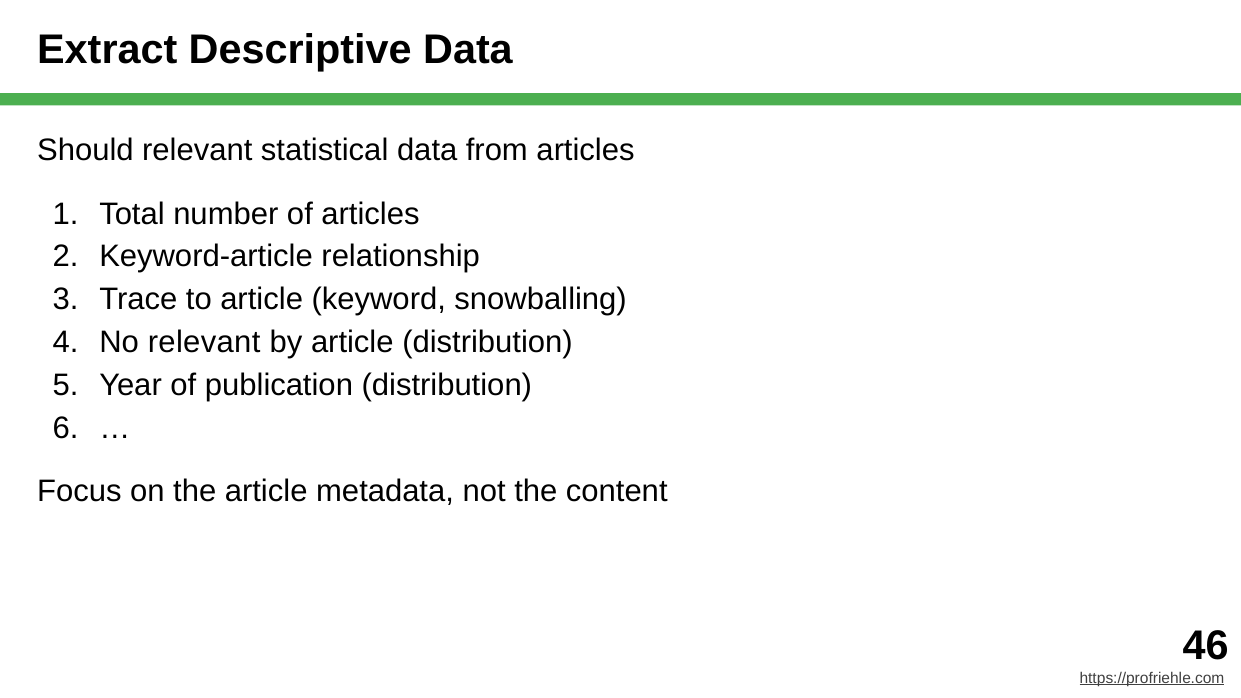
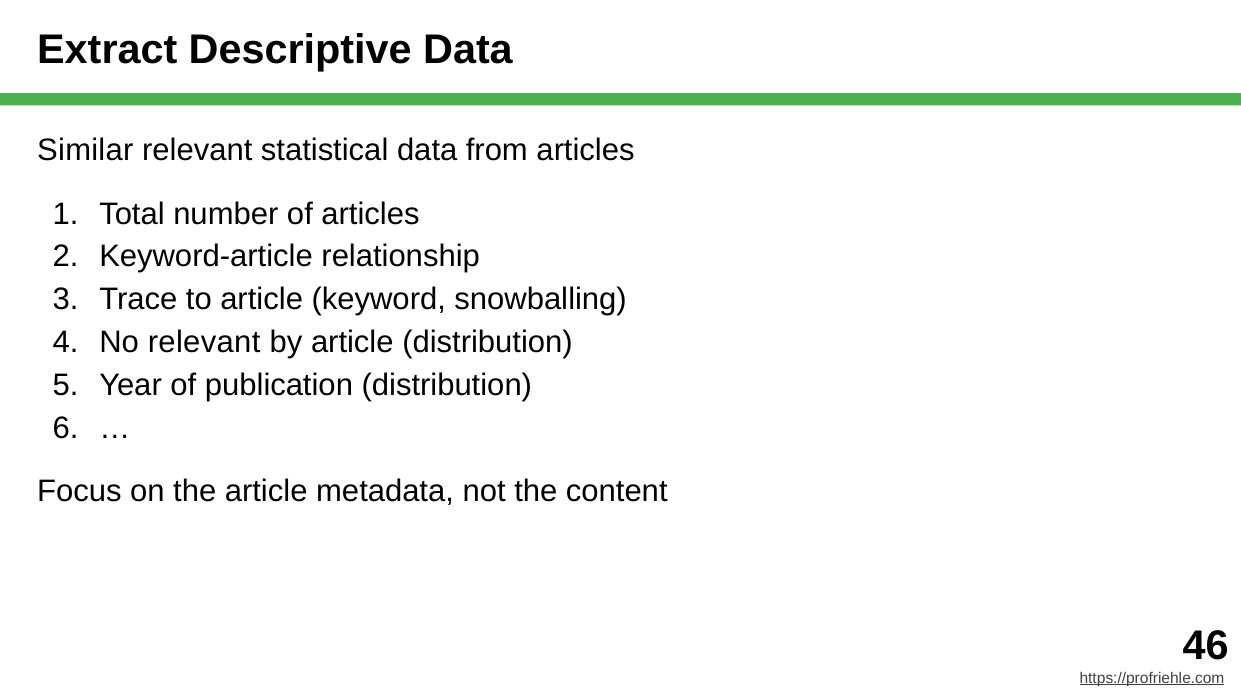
Should: Should -> Similar (85, 150)
